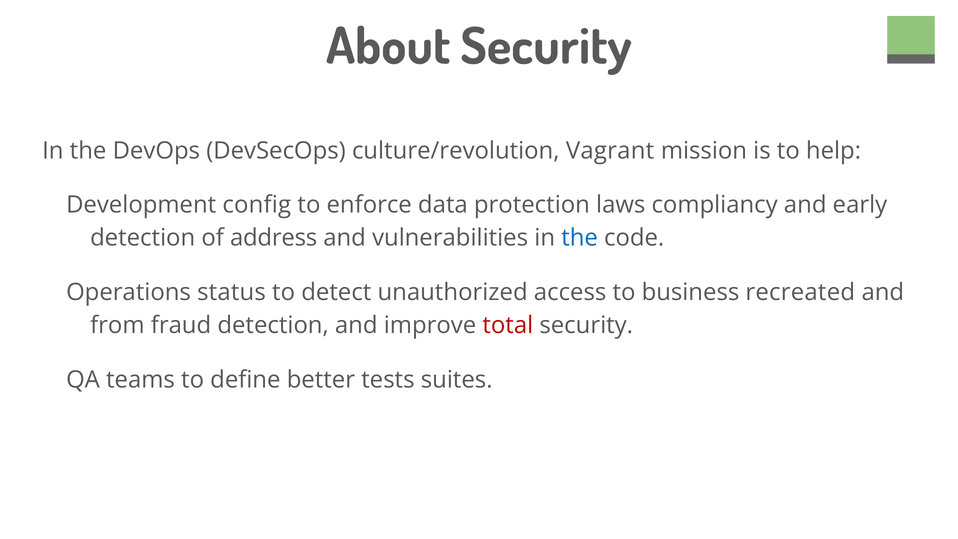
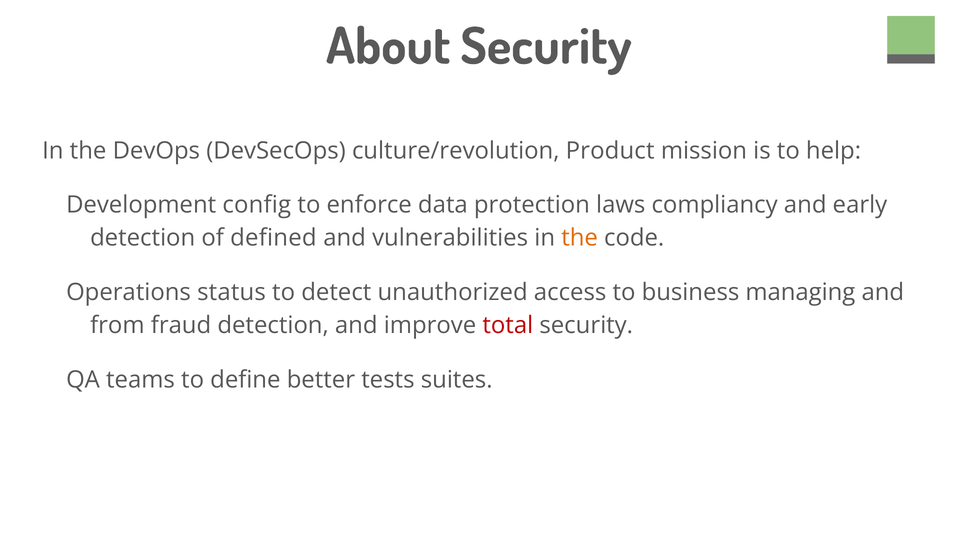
Vagrant: Vagrant -> Product (610, 151)
address: address -> defined (273, 238)
the colour: blue -> orange (580, 238)
recreated: recreated -> managing (800, 292)
